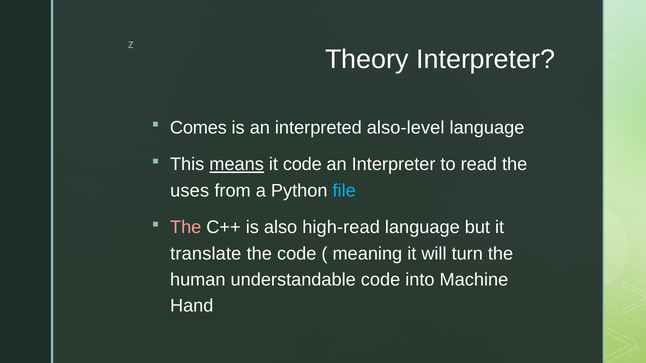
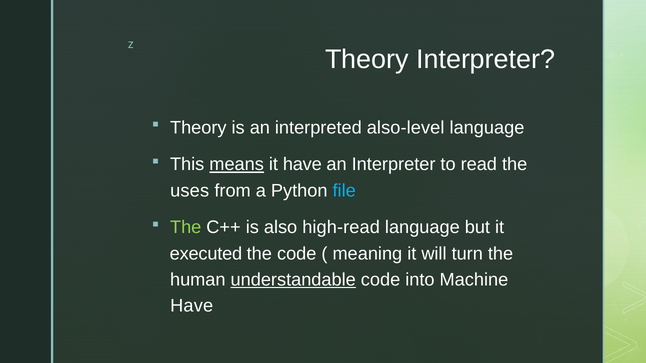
Comes: Comes -> Theory (198, 128)
it code: code -> have (302, 165)
The colour: pink -> light green (186, 228)
translate: translate -> executed (206, 254)
understandable underline: none -> present (293, 280)
Hand: Hand -> Have (192, 306)
